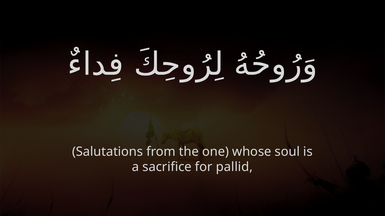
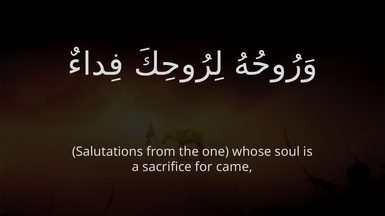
pallid: pallid -> came (234, 167)
